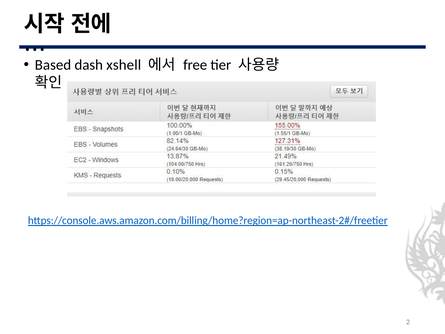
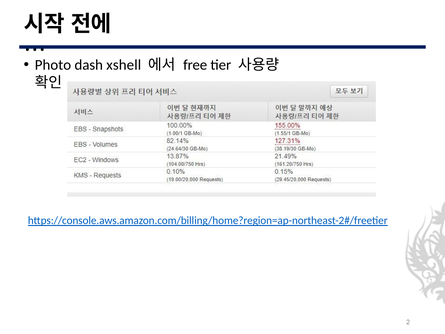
Based: Based -> Photo (53, 65)
